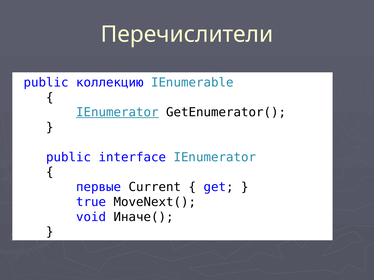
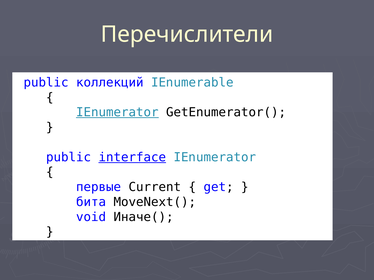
коллекцию: коллекцию -> коллекций (110, 83)
interface underline: none -> present (132, 157)
true: true -> бита (91, 202)
